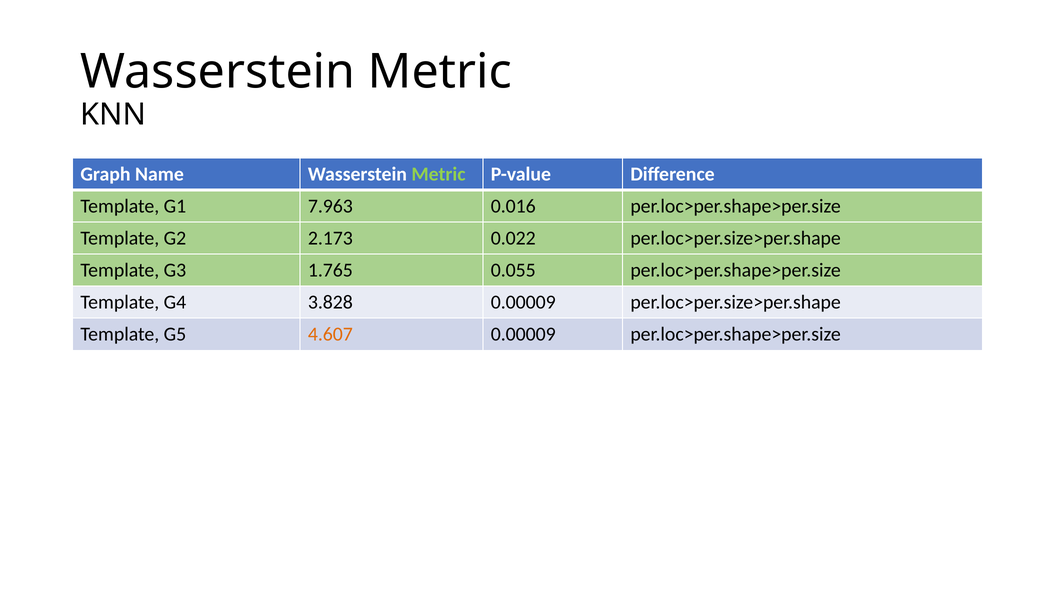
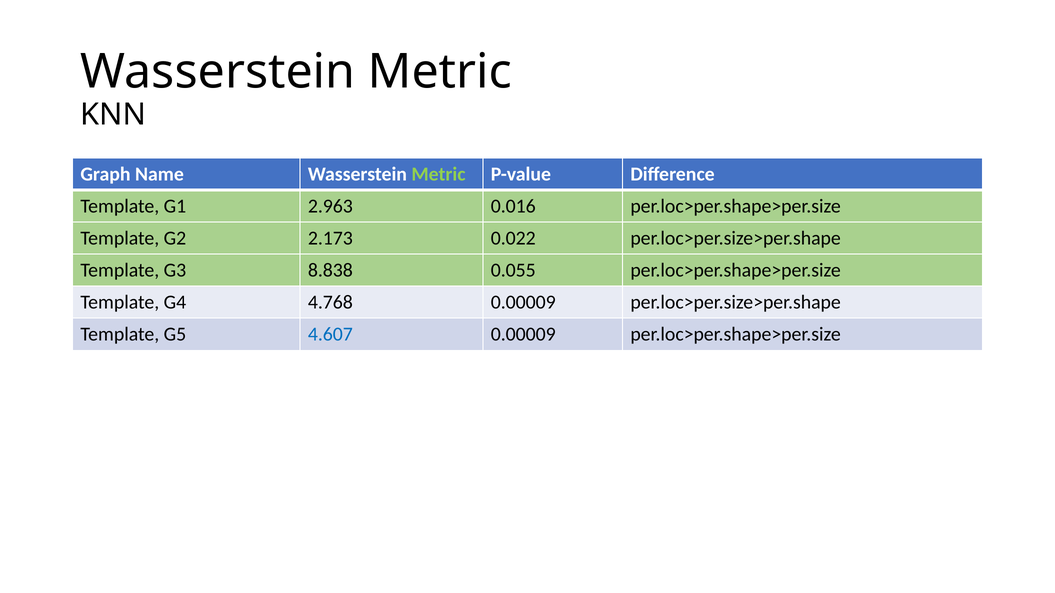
7.963: 7.963 -> 2.963 (330, 206)
1.765: 1.765 -> 8.838 (330, 271)
3.828: 3.828 -> 4.768 (330, 303)
4.607 colour: orange -> blue (330, 335)
